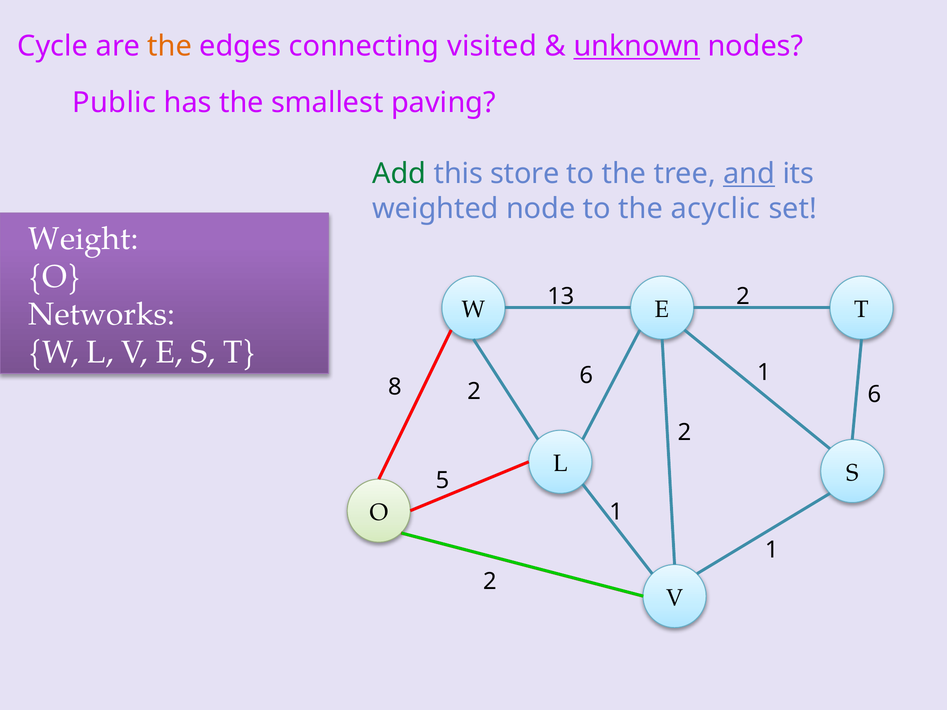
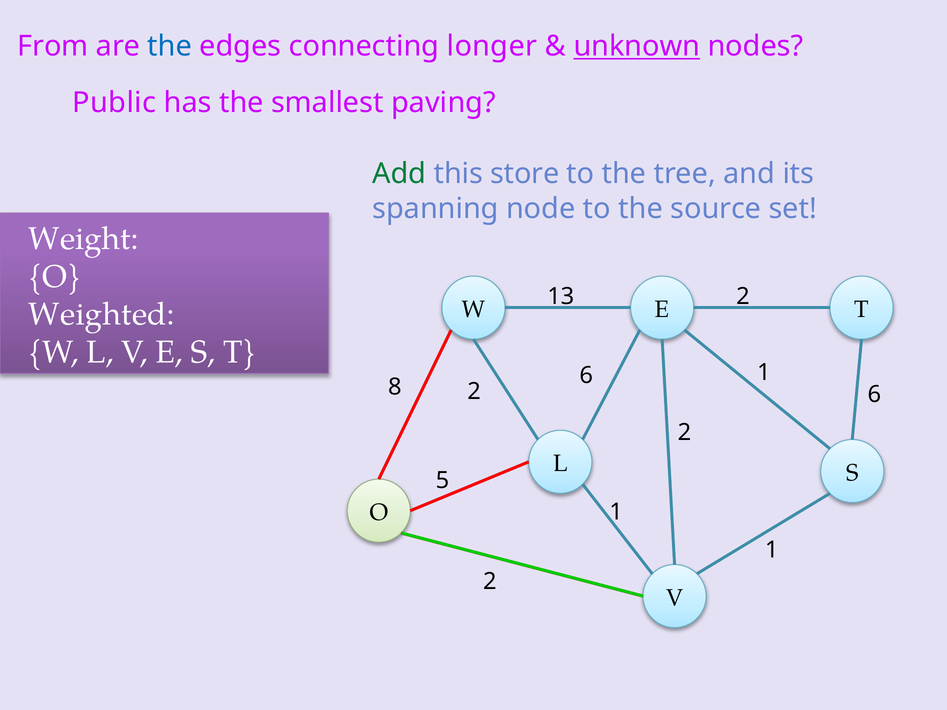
Cycle: Cycle -> From (53, 46)
the colour: orange -> blue (170, 46)
visited: visited -> longer (492, 46)
and underline: present -> none (749, 174)
weighted: weighted -> spanning (435, 209)
acyclic: acyclic -> source (716, 209)
Networks: Networks -> Weighted (102, 315)
